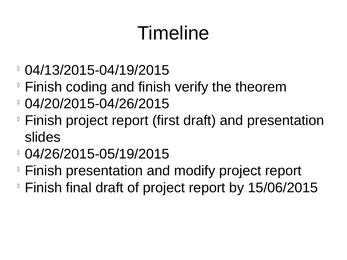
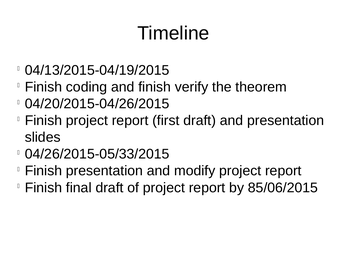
04/26/2015-05/19/2015: 04/26/2015-05/19/2015 -> 04/26/2015-05/33/2015 (97, 154)
15/06/2015: 15/06/2015 -> 85/06/2015 (283, 188)
